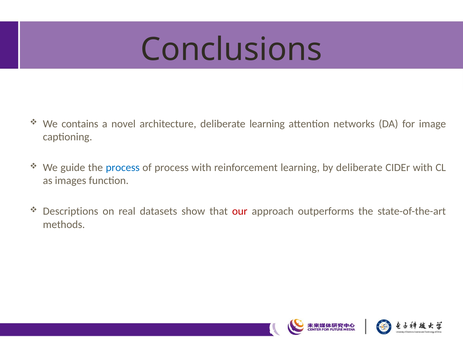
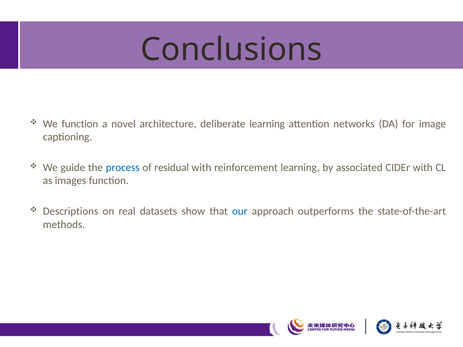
We contains: contains -> function (80, 124)
of process: process -> residual (172, 168)
by deliberate: deliberate -> associated (359, 168)
our colour: red -> blue (240, 212)
